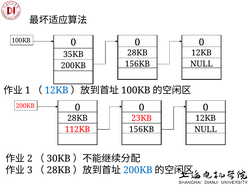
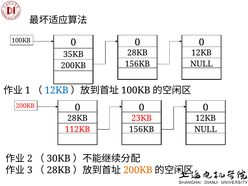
200KB colour: blue -> orange (138, 170)
